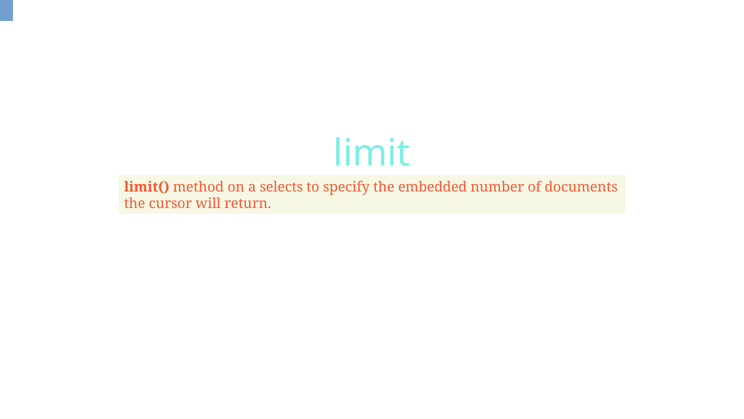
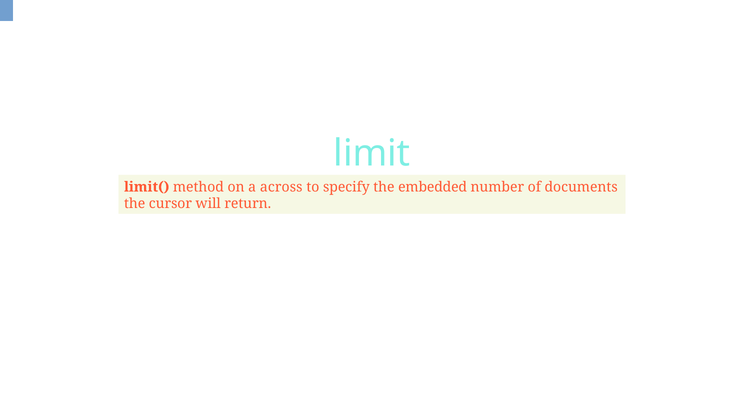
selects: selects -> across (281, 187)
